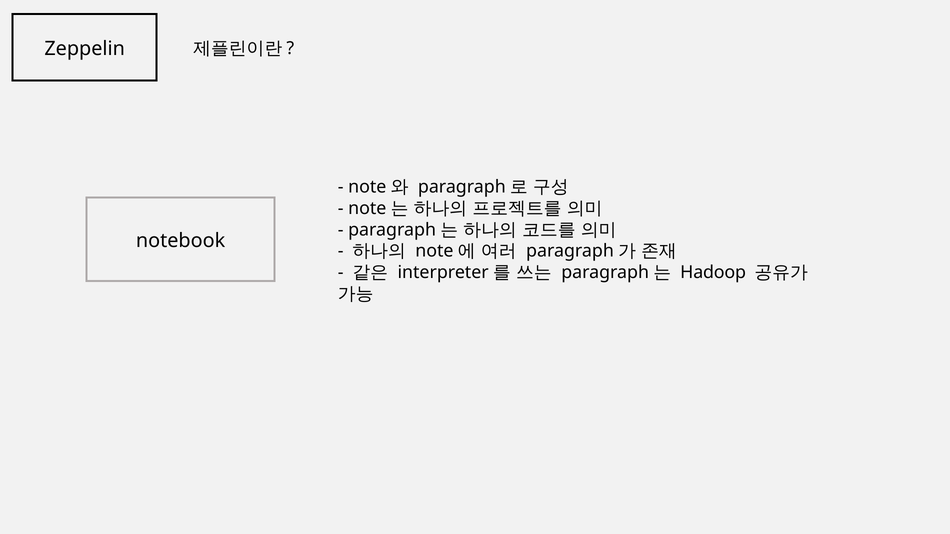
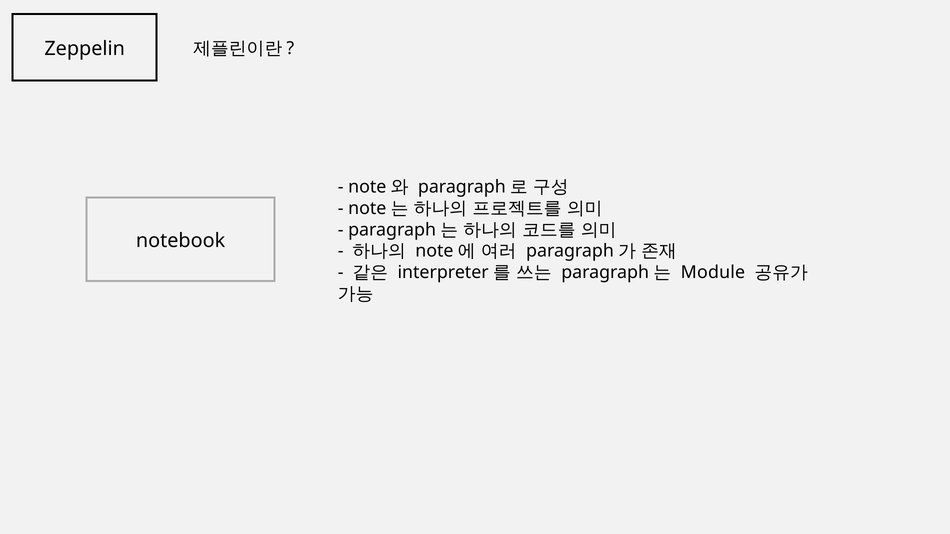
Hadoop: Hadoop -> Module (713, 273)
